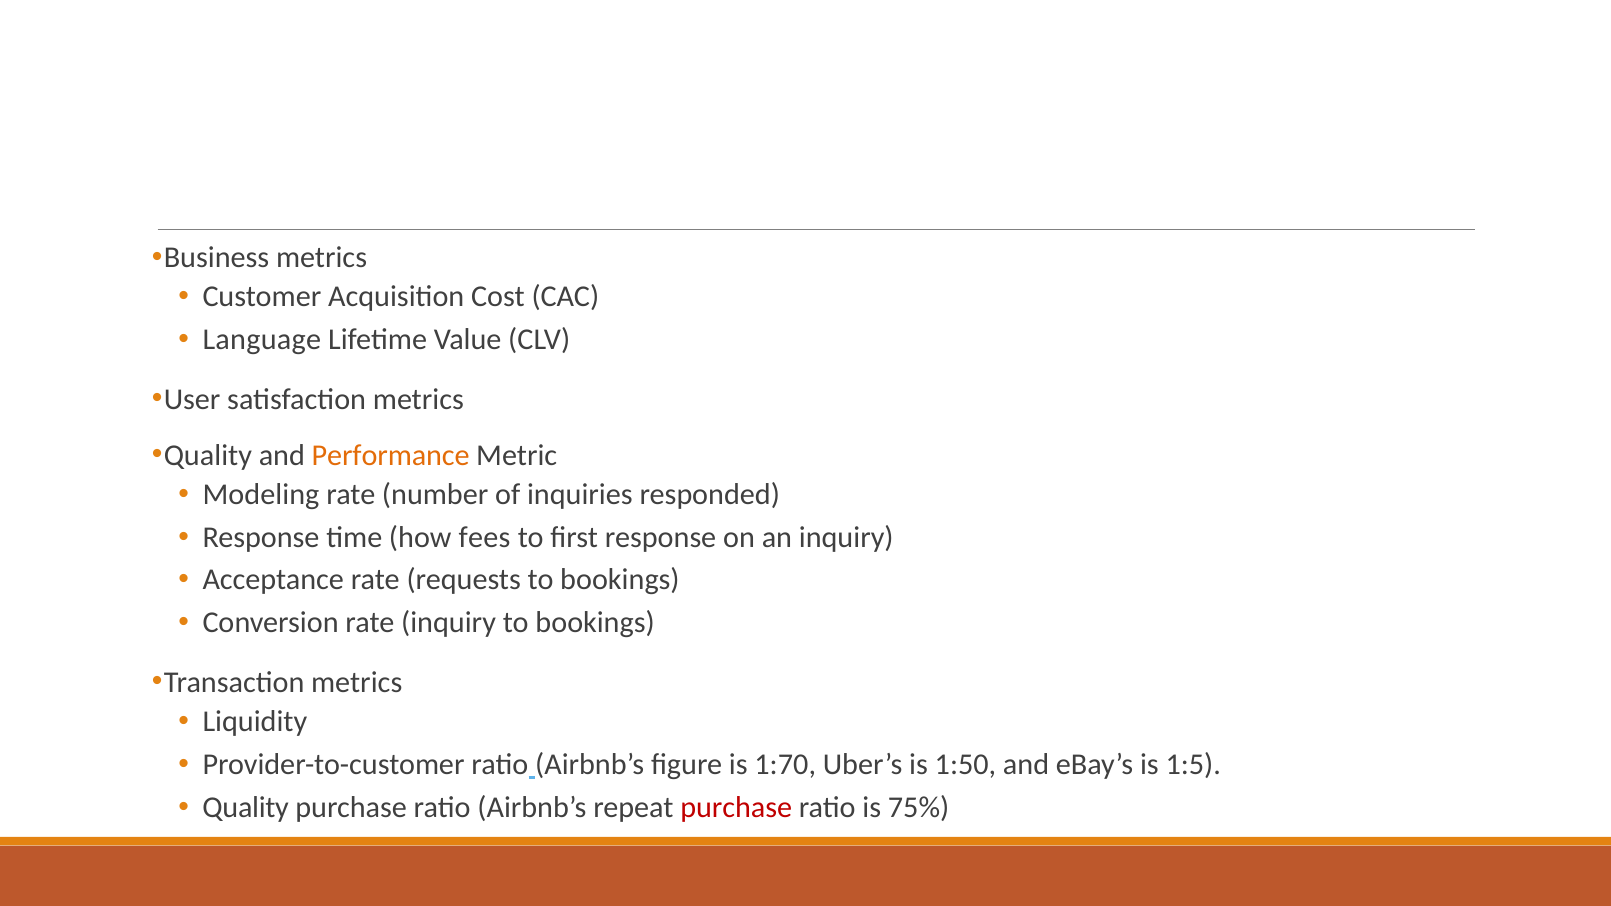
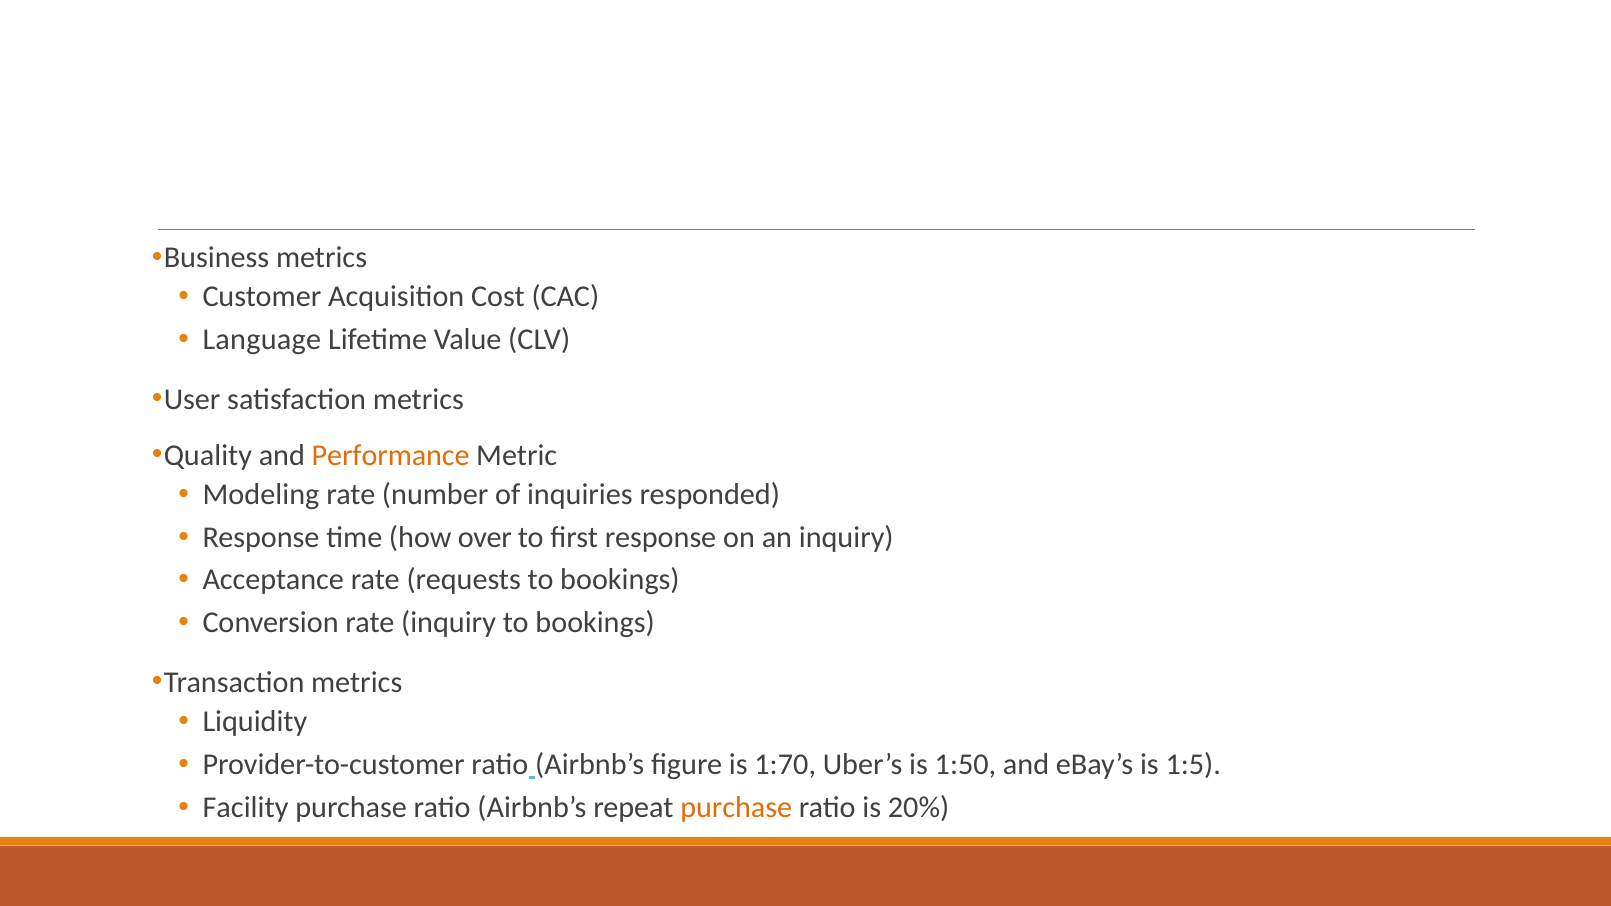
fees: fees -> over (485, 537)
Quality: Quality -> Facility (246, 808)
purchase colour: red -> orange (736, 808)
75%: 75% -> 20% (919, 808)
